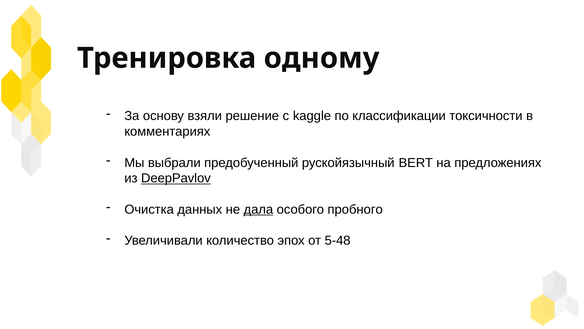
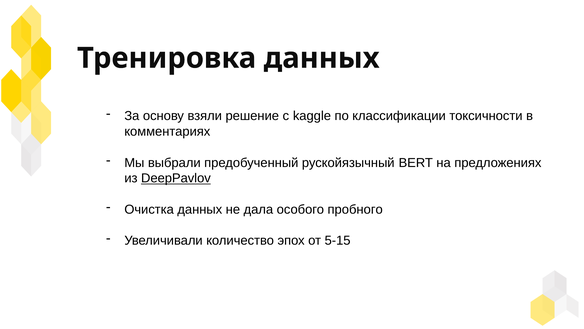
Тренировка одному: одному -> данных (322, 58)
дала underline: present -> none (258, 209)
5-48: 5-48 -> 5-15 (338, 240)
